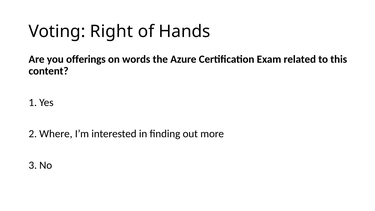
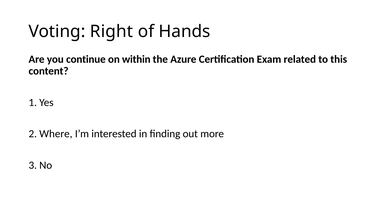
offerings: offerings -> continue (86, 59)
words: words -> within (136, 59)
